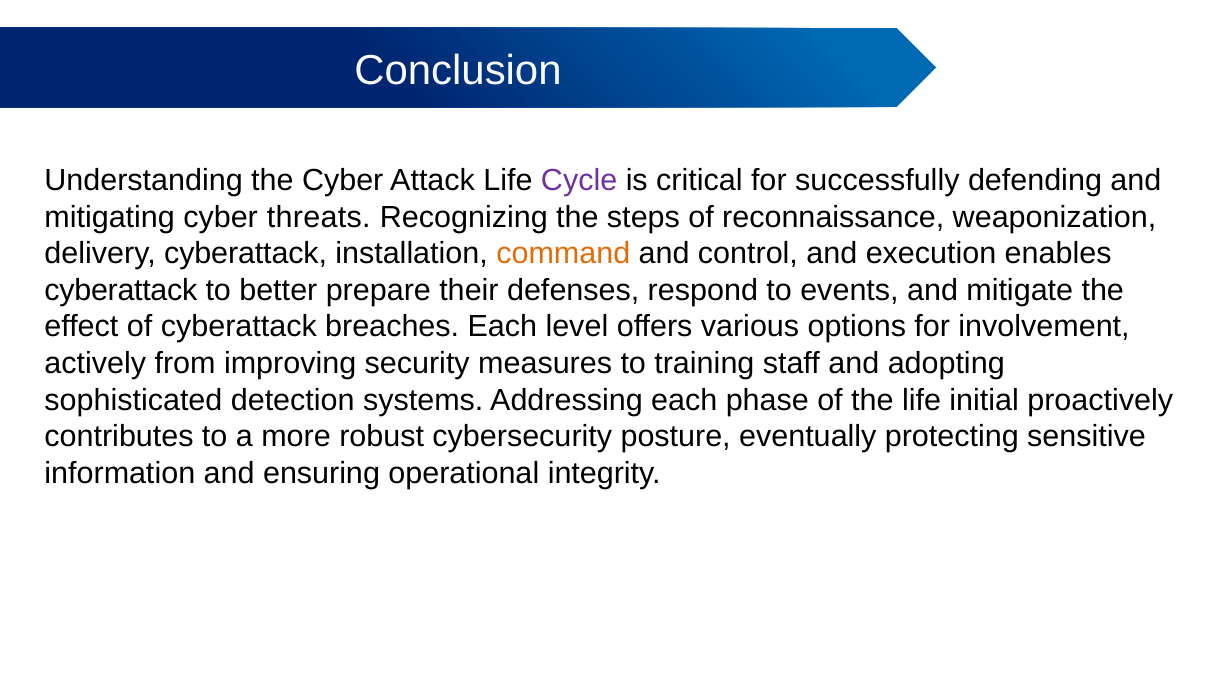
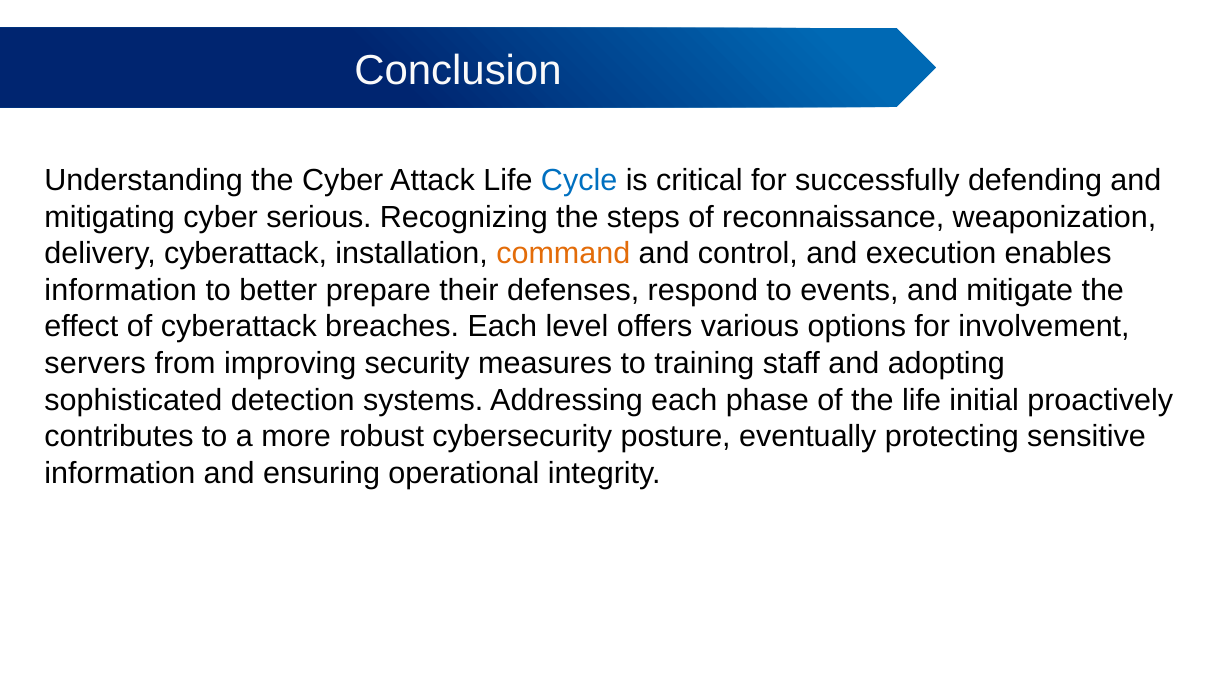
Cycle colour: purple -> blue (579, 181)
threats: threats -> serious (319, 217)
cyberattack: cyberattack -> information (121, 290)
actively: actively -> servers (95, 364)
